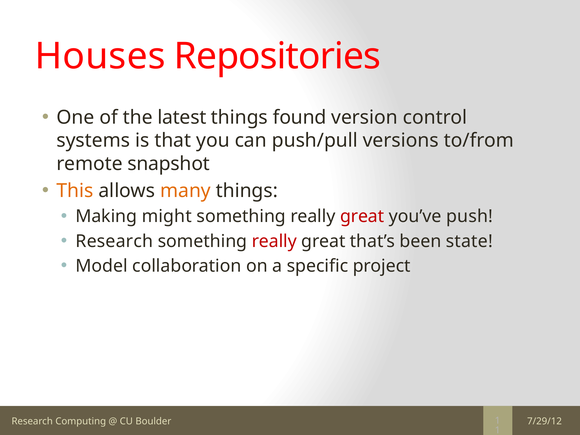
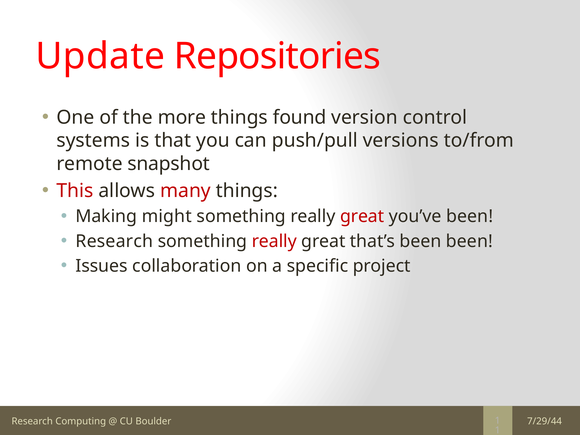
Houses: Houses -> Update (100, 56)
latest: latest -> more (182, 117)
This colour: orange -> red (75, 191)
many colour: orange -> red (185, 191)
you’ve push: push -> been (470, 216)
been state: state -> been (469, 241)
Model: Model -> Issues (102, 266)
7/29/12: 7/29/12 -> 7/29/44 (544, 421)
